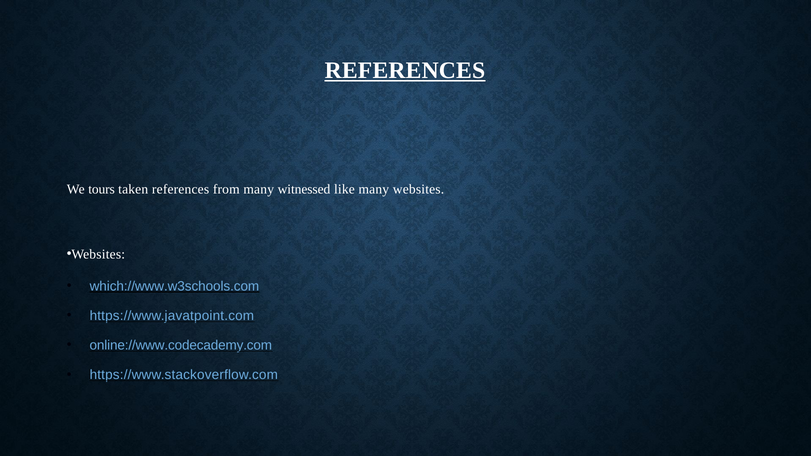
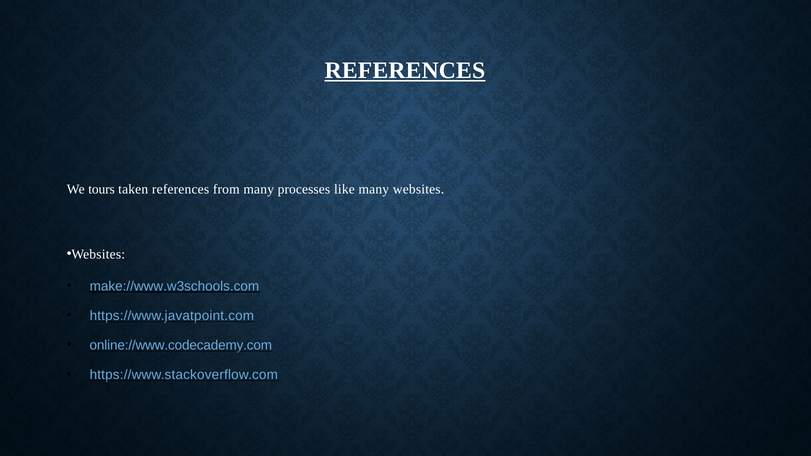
witnessed: witnessed -> processes (304, 189)
which://www.w3schools.com: which://www.w3schools.com -> make://www.w3schools.com (174, 286)
